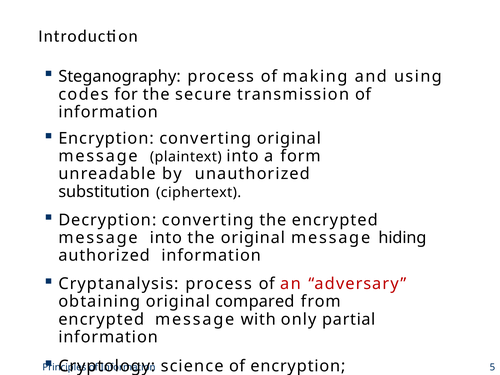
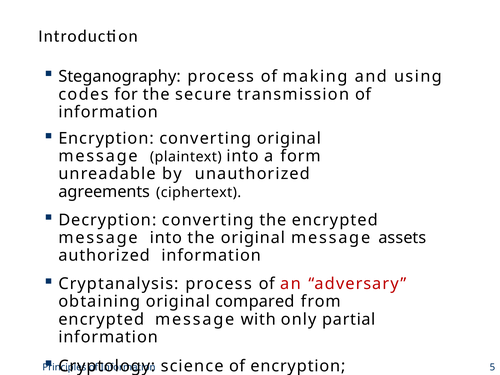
substitution: substitution -> agreements (104, 192)
hiding: hiding -> assets (402, 238)
